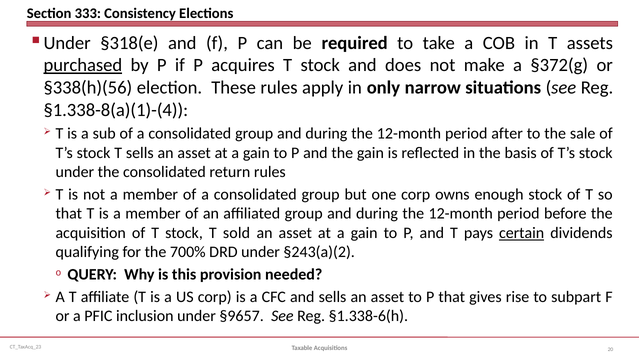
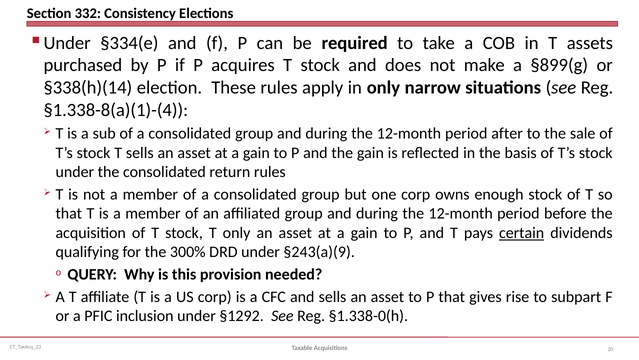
333: 333 -> 332 (88, 14)
§318(e: §318(e -> §334(e (129, 43)
purchased underline: present -> none (83, 65)
§372(g: §372(g -> §899(g (559, 65)
§338(h)(56: §338(h)(56 -> §338(h)(14 (88, 87)
T sold: sold -> only (237, 233)
700%: 700% -> 300% (188, 252)
§243(a)(2: §243(a)(2 -> §243(a)(9 (319, 252)
§9657: §9657 -> §1292 (242, 316)
§1.338-6(h: §1.338-6(h -> §1.338-0(h (368, 316)
